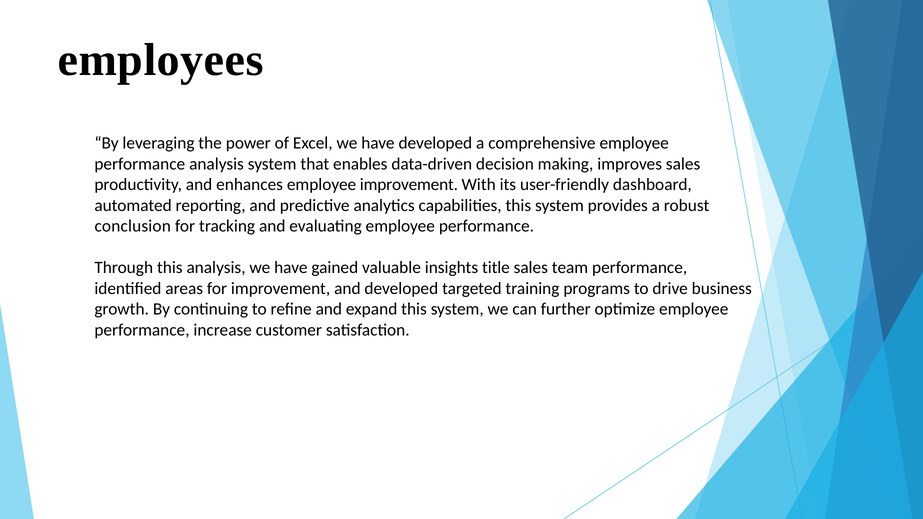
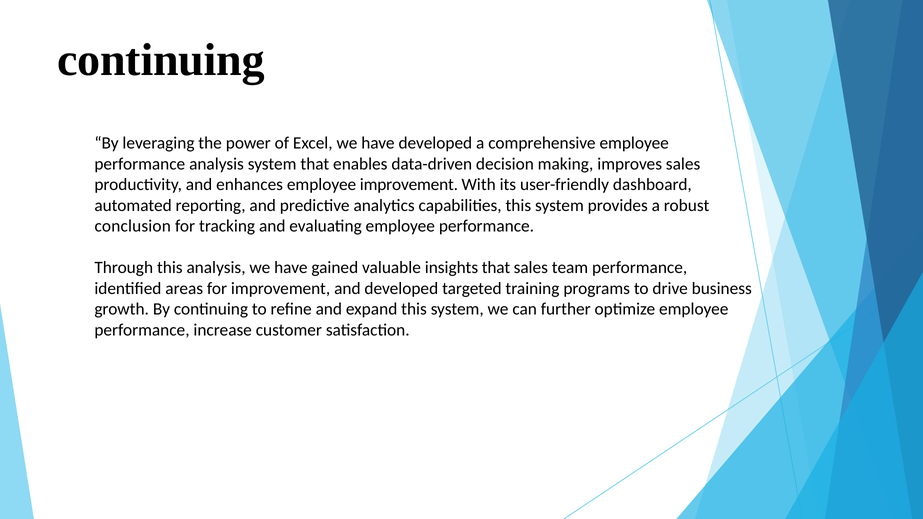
employees: employees -> continuing (161, 60)
insights title: title -> that (496, 268)
